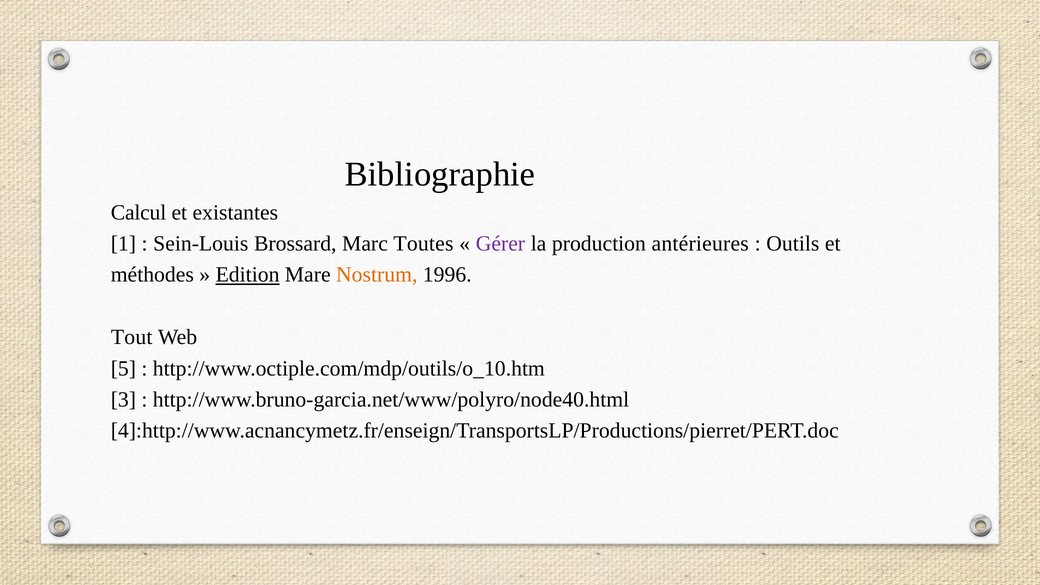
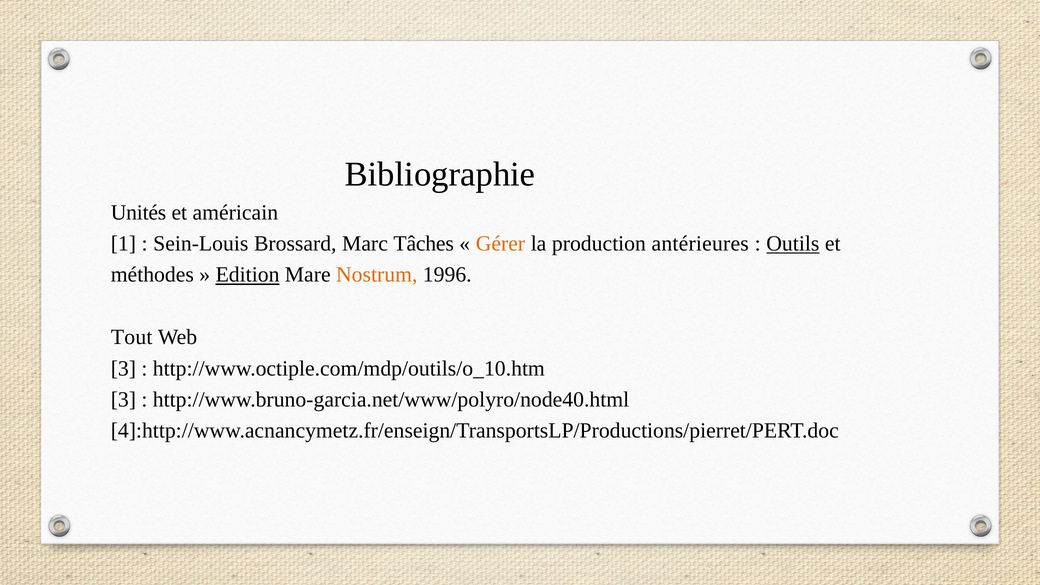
Calcul: Calcul -> Unités (139, 212)
existantes: existantes -> américain (235, 212)
Toutes: Toutes -> Tâches (424, 244)
Gérer colour: purple -> orange (500, 244)
Outils underline: none -> present (793, 244)
5: 5 -> 3 (123, 368)
